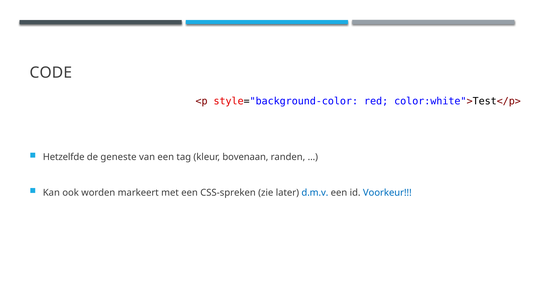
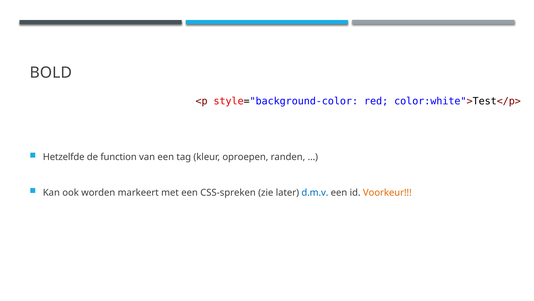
CODE: CODE -> BOLD (51, 73)
geneste: geneste -> function (119, 157)
bovenaan: bovenaan -> oproepen (245, 157)
Voorkeur colour: blue -> orange (387, 192)
